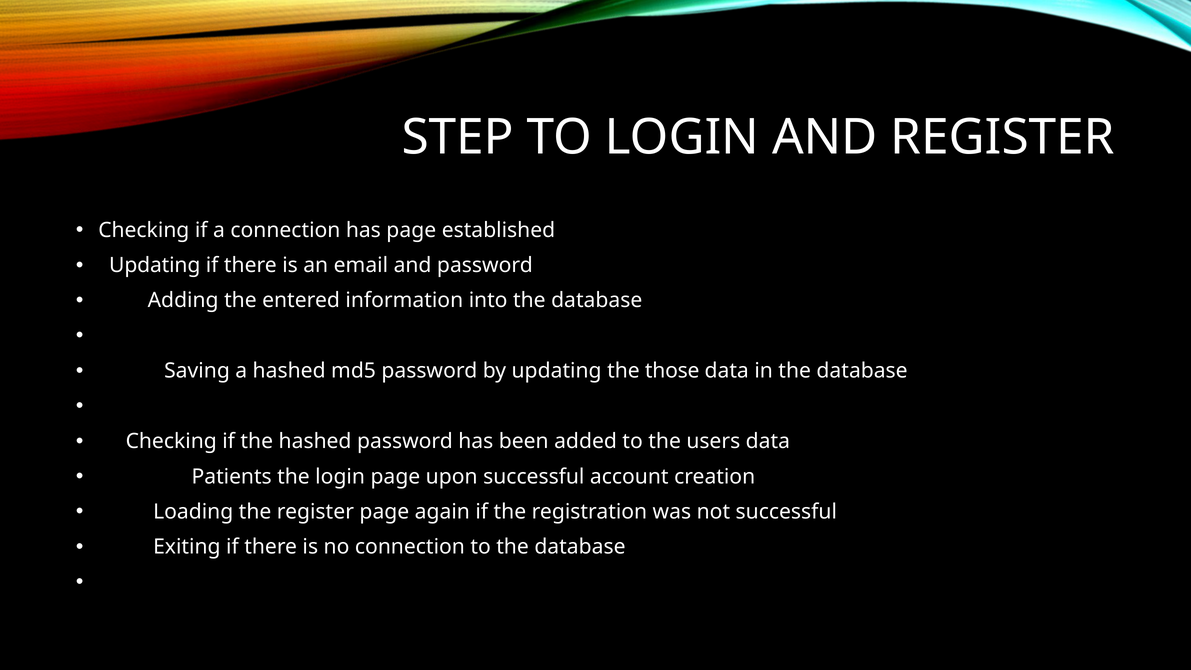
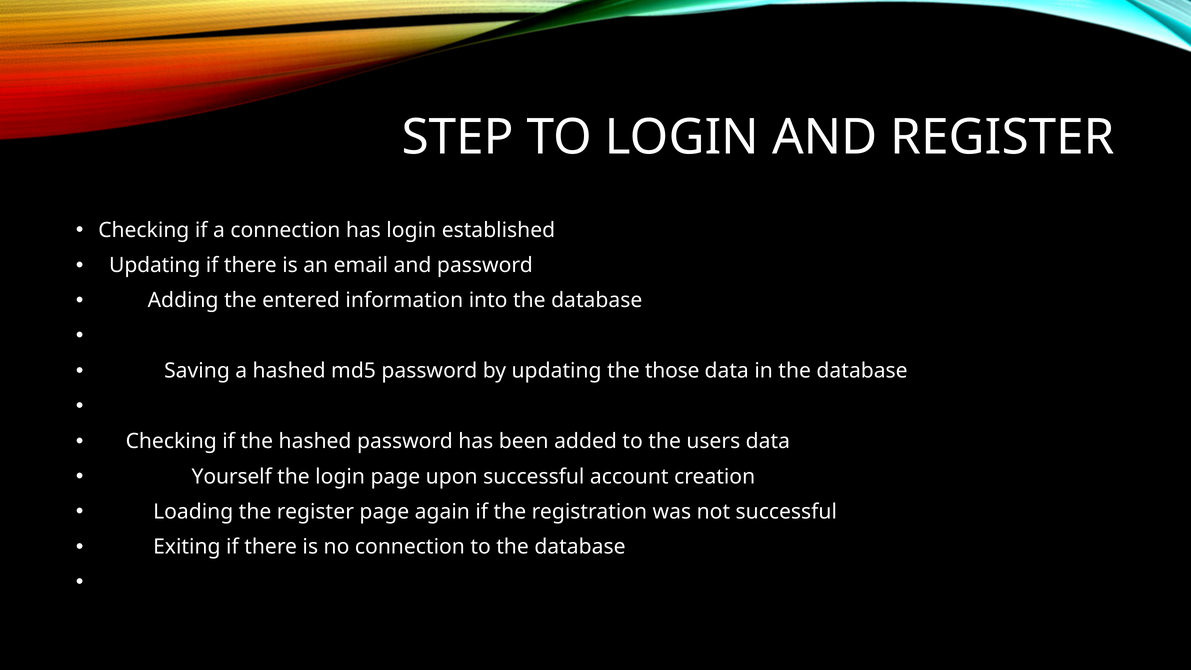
has page: page -> login (411, 230)
Patients: Patients -> Yourself (232, 477)
